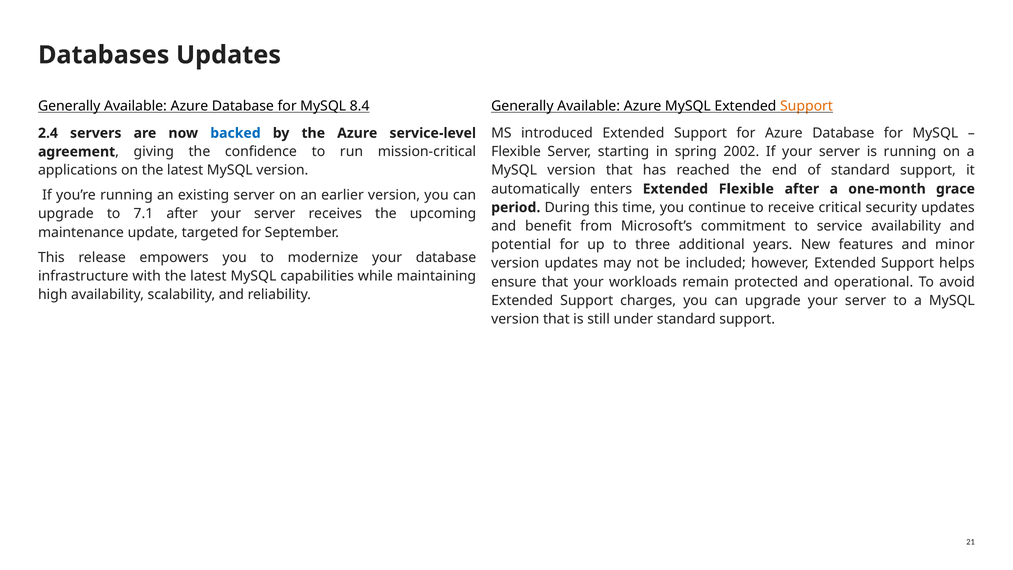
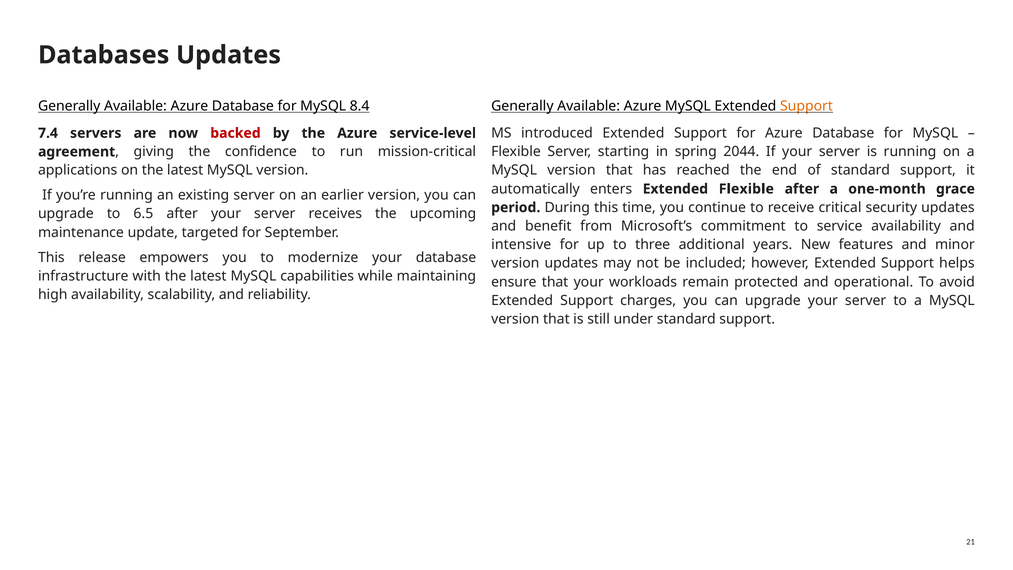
2.4: 2.4 -> 7.4 (48, 133)
backed colour: blue -> red (235, 133)
2002: 2002 -> 2044 (741, 152)
7.1: 7.1 -> 6.5 (143, 214)
potential: potential -> intensive (521, 245)
